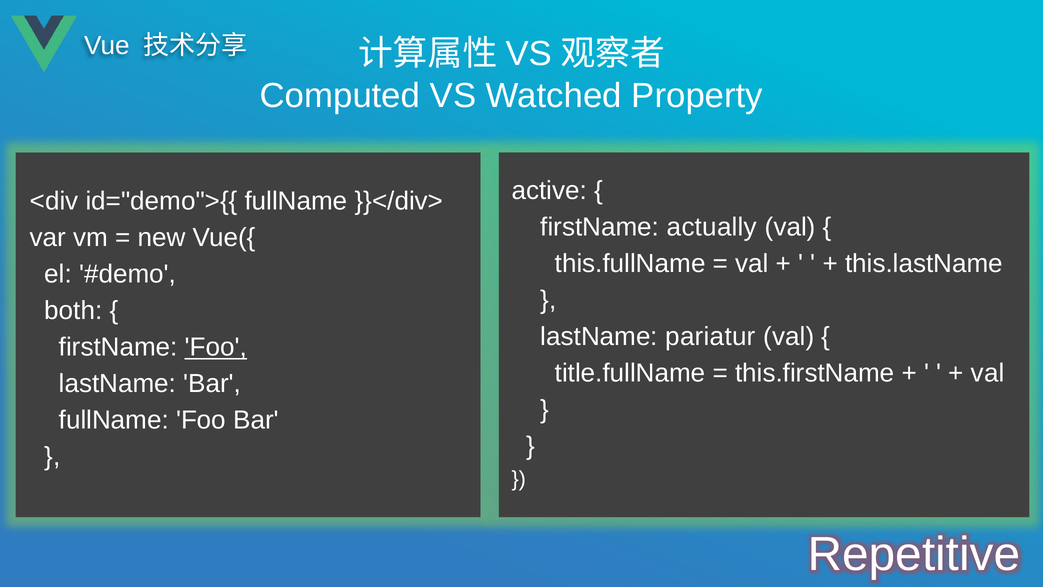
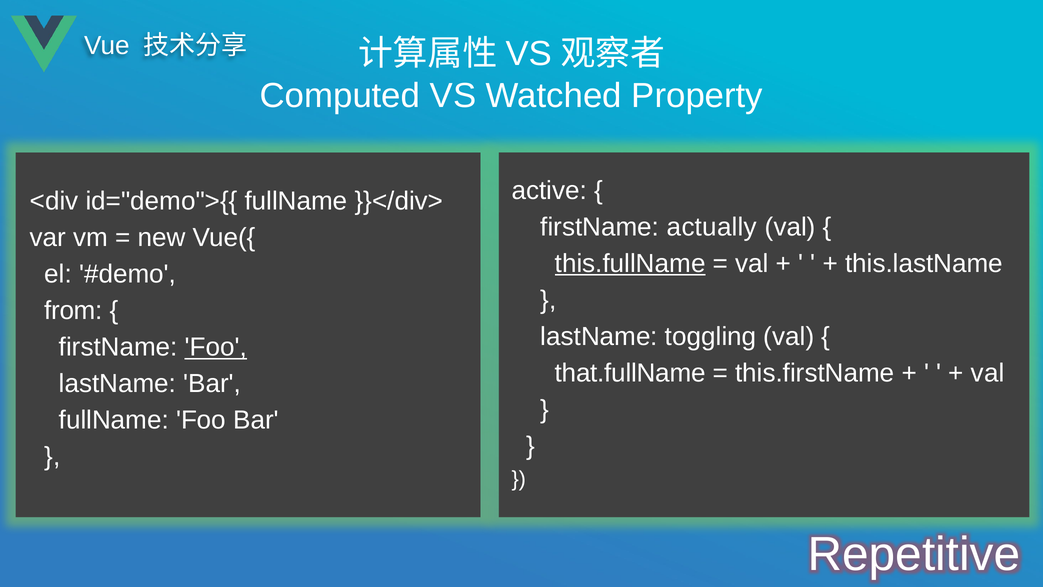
this.fullName underline: none -> present (630, 264)
both: both -> from (74, 311)
pariatur: pariatur -> toggling (711, 337)
title.fullName: title.fullName -> that.fullName (630, 373)
